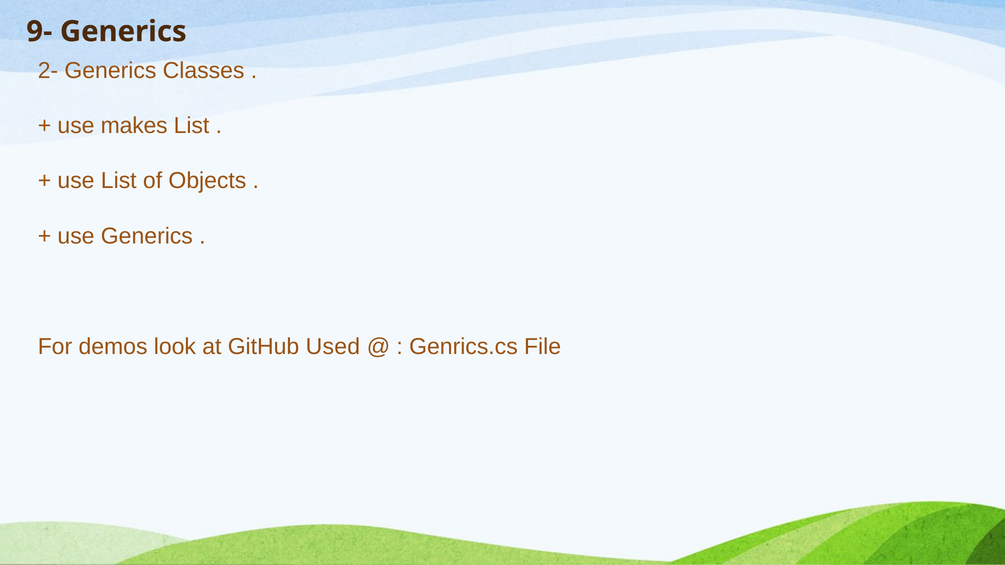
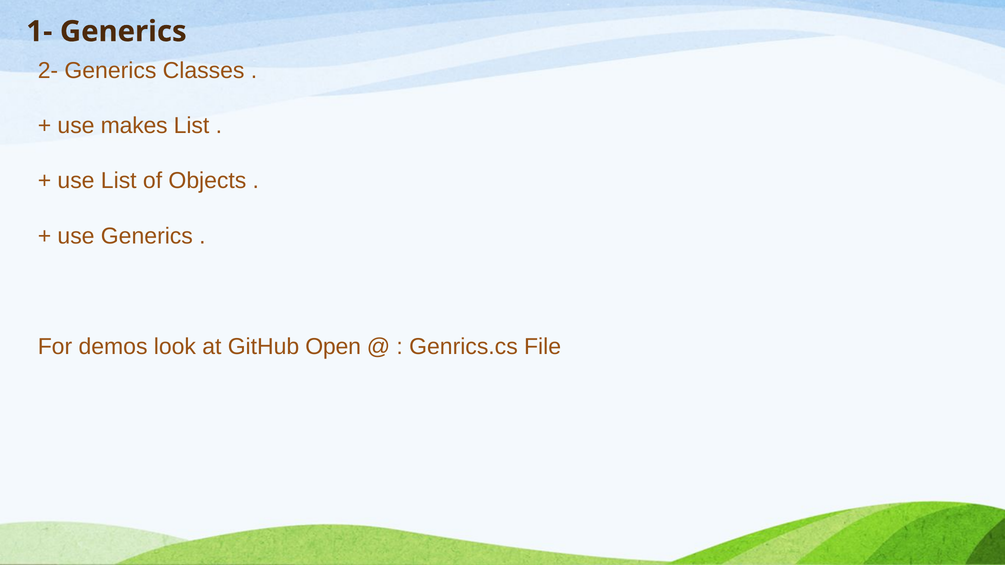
9-: 9- -> 1- (39, 32)
Used: Used -> Open (333, 347)
